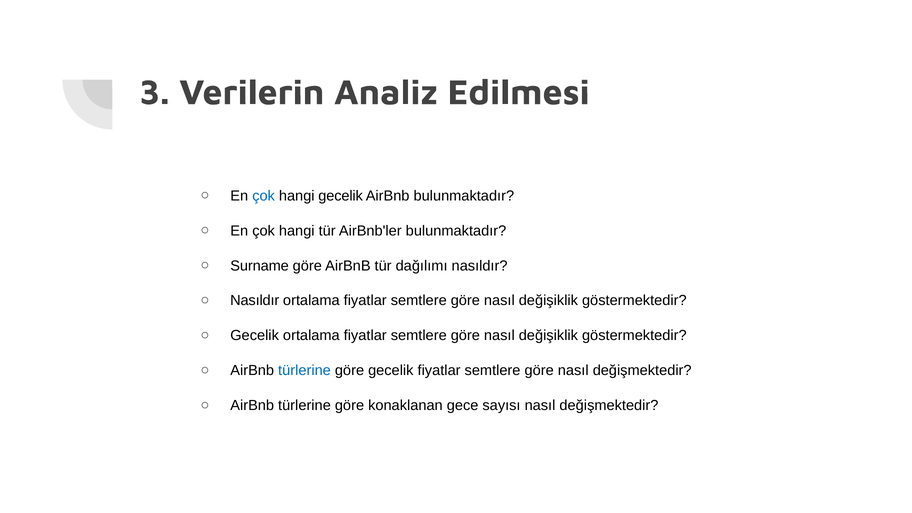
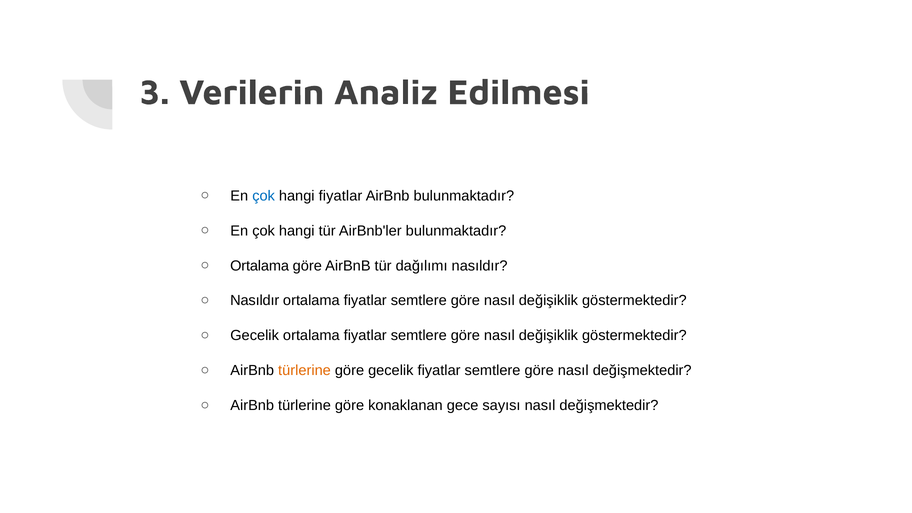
hangi gecelik: gecelik -> fiyatlar (340, 196)
Surname: Surname -> Ortalama (260, 266)
türlerine colour: blue -> orange (304, 371)
